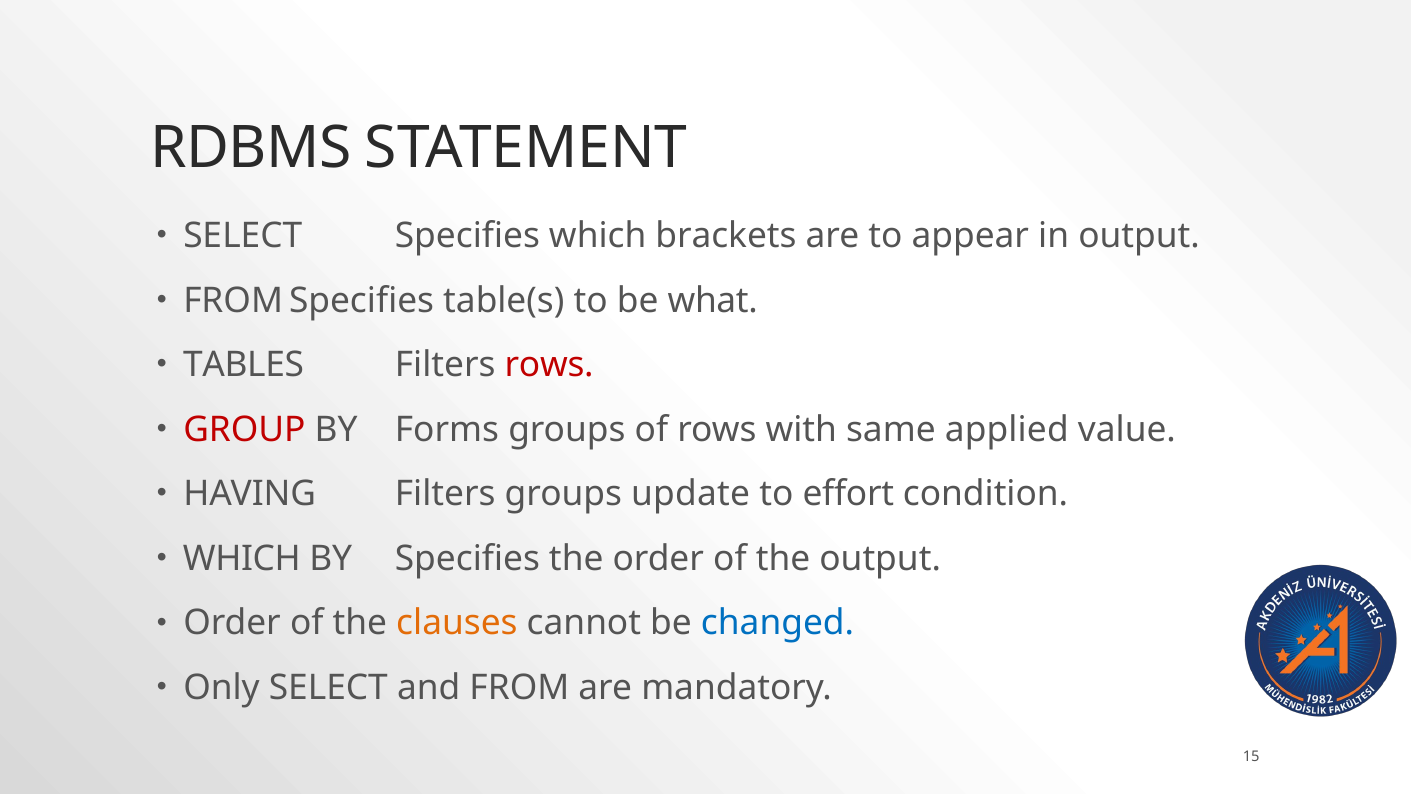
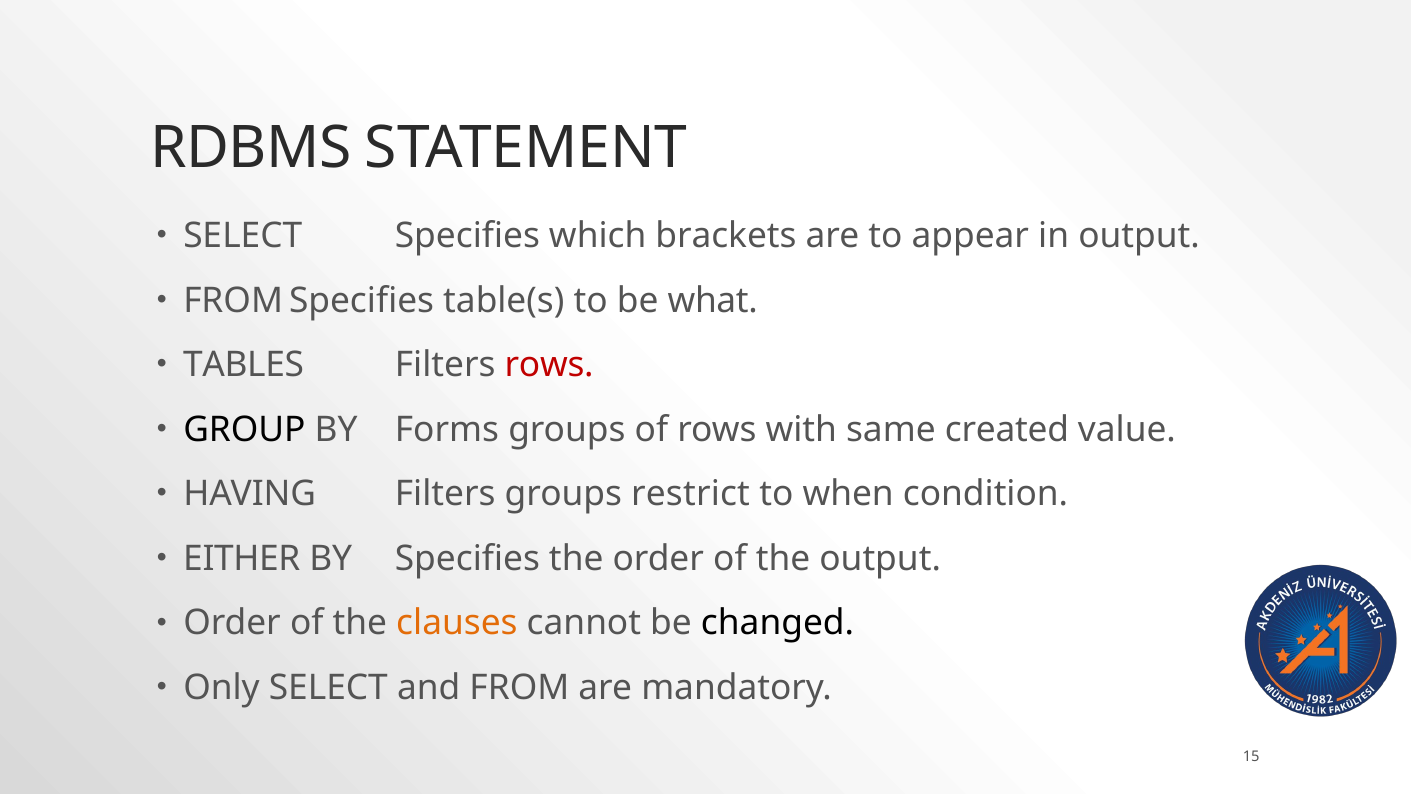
GROUP colour: red -> black (244, 430)
applied: applied -> created (1007, 430)
update: update -> restrict (691, 494)
effort: effort -> when (848, 494)
WHICH: WHICH -> EITHER (242, 559)
changed colour: blue -> black (778, 623)
